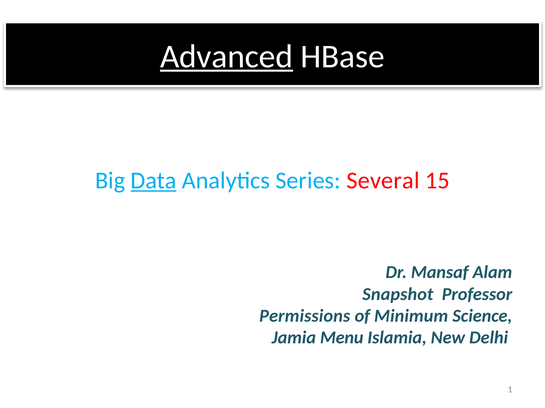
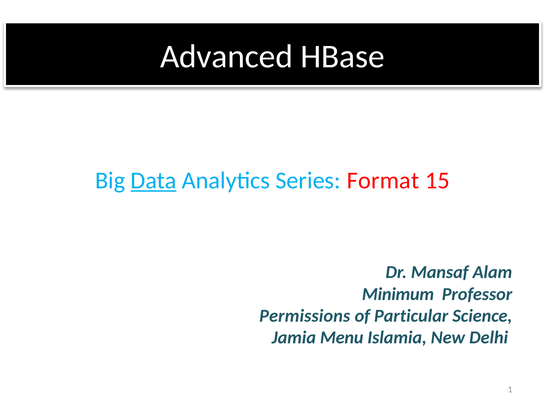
Advanced underline: present -> none (226, 56)
Several: Several -> Format (383, 181)
Snapshot: Snapshot -> Minimum (398, 295)
Minimum: Minimum -> Particular (411, 316)
